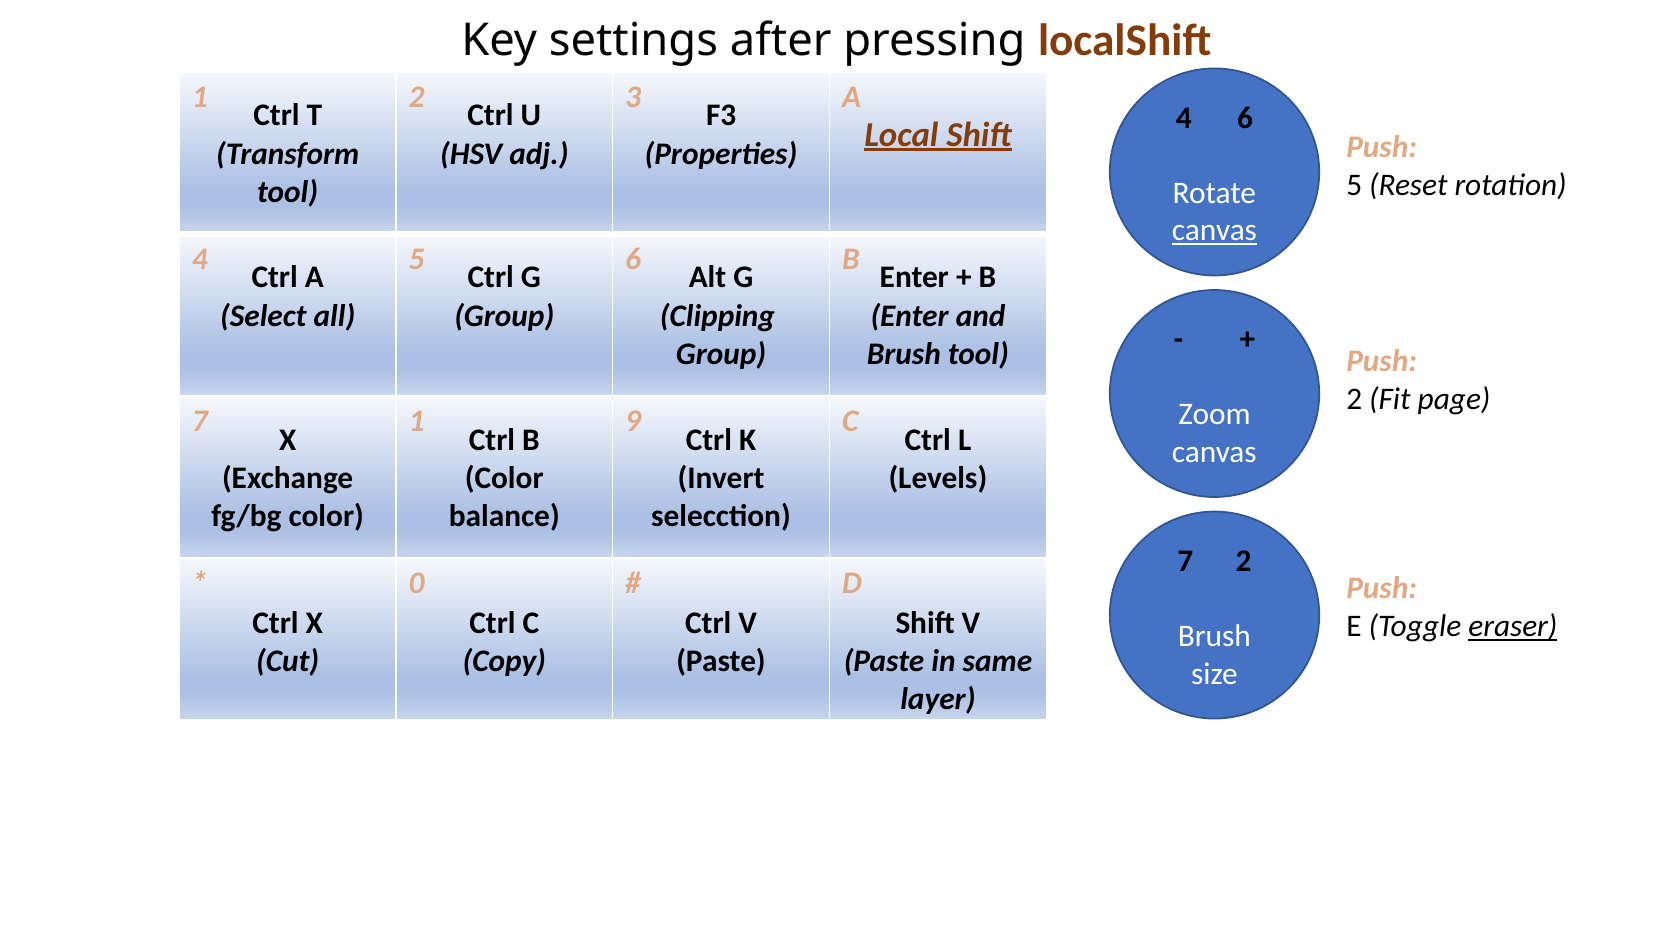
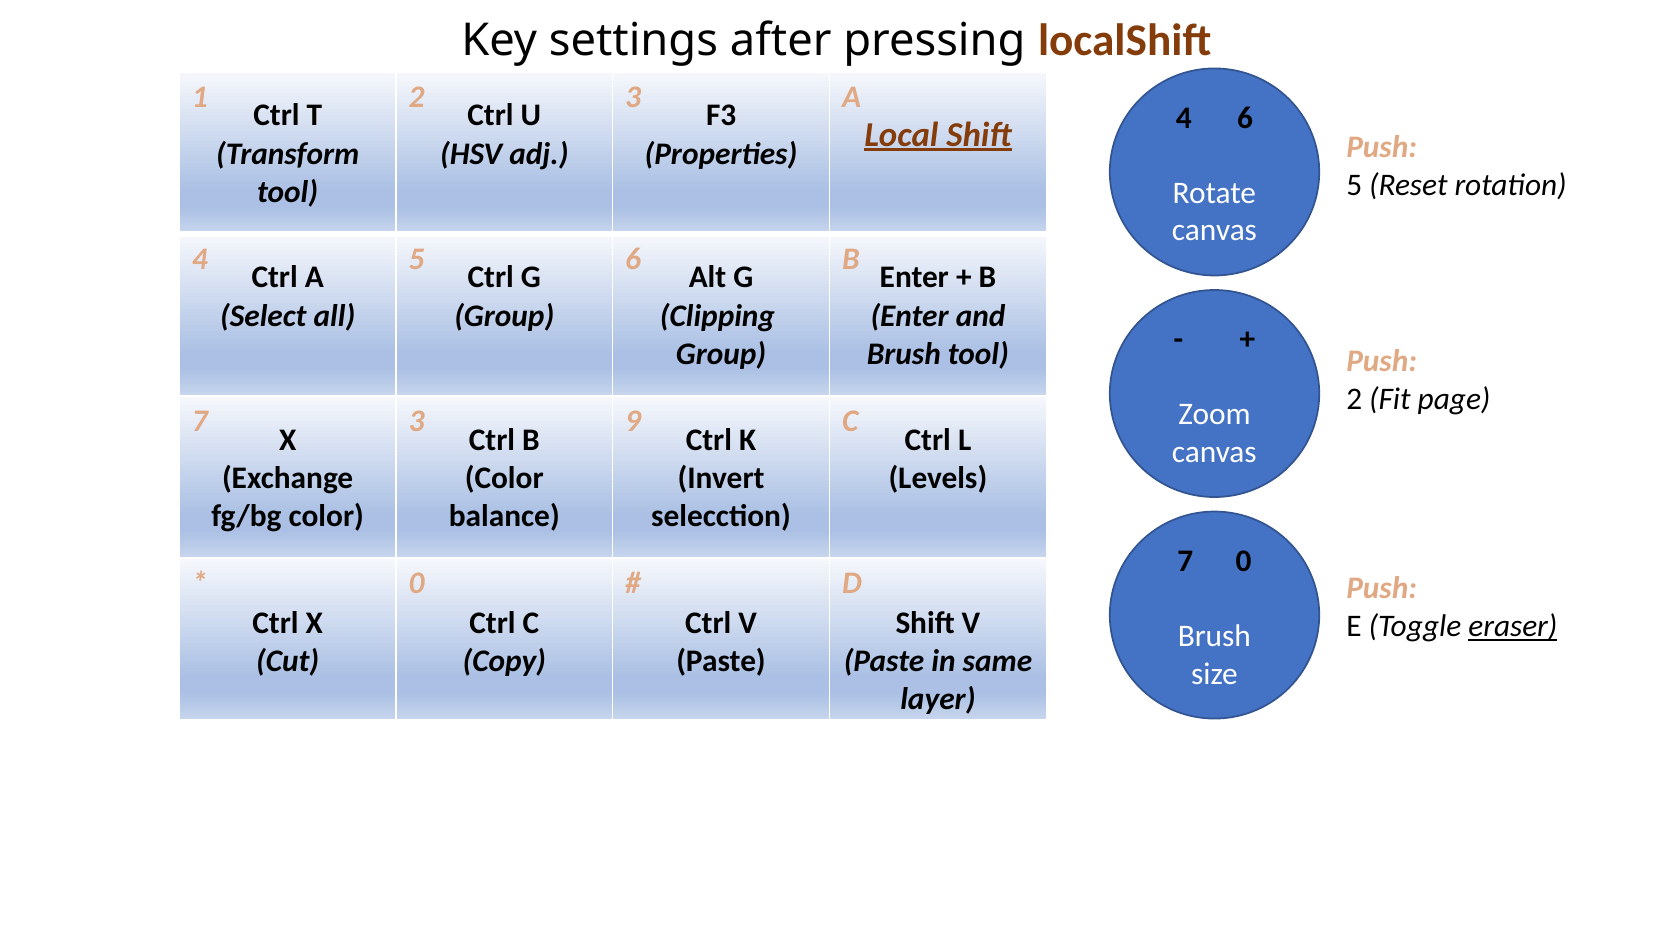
canvas underline: present -> none (1214, 231)
7 1: 1 -> 3 (417, 421)
7 2: 2 -> 0 (1243, 561)
